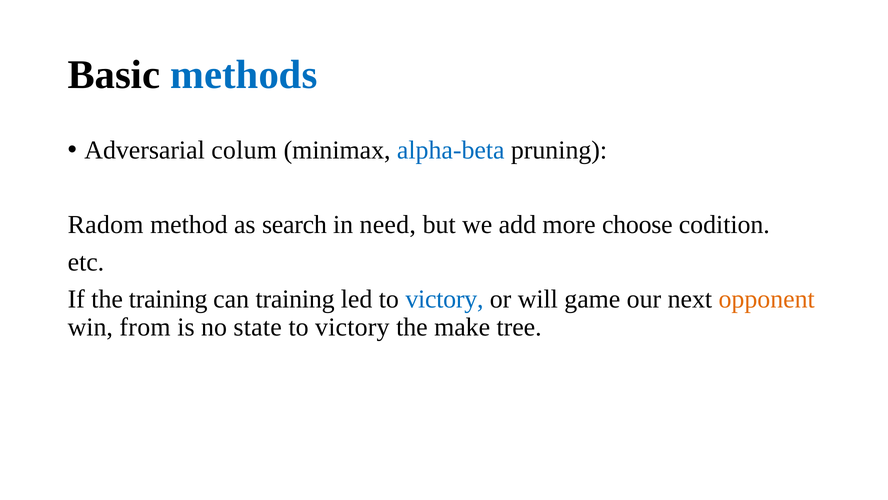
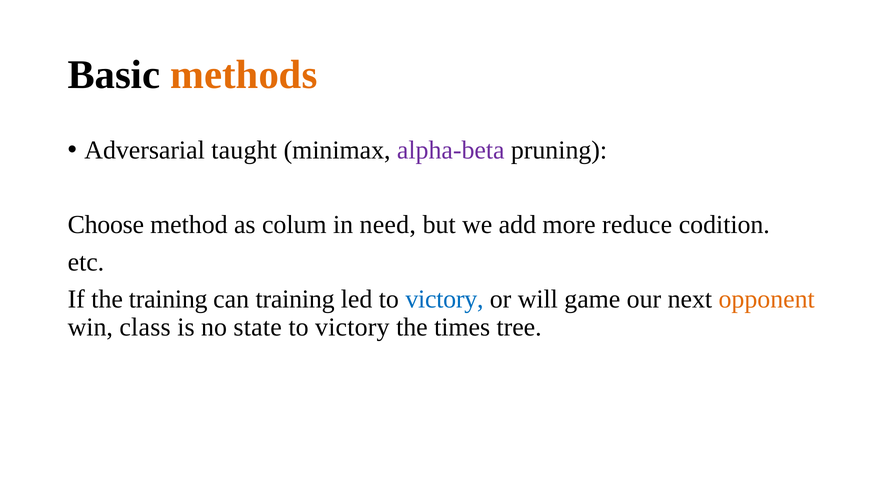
methods colour: blue -> orange (244, 75)
colum: colum -> taught (244, 150)
alpha-beta colour: blue -> purple (451, 150)
Radom: Radom -> Choose (106, 225)
search: search -> colum (294, 225)
choose: choose -> reduce (637, 225)
from: from -> class (145, 327)
make: make -> times (462, 327)
